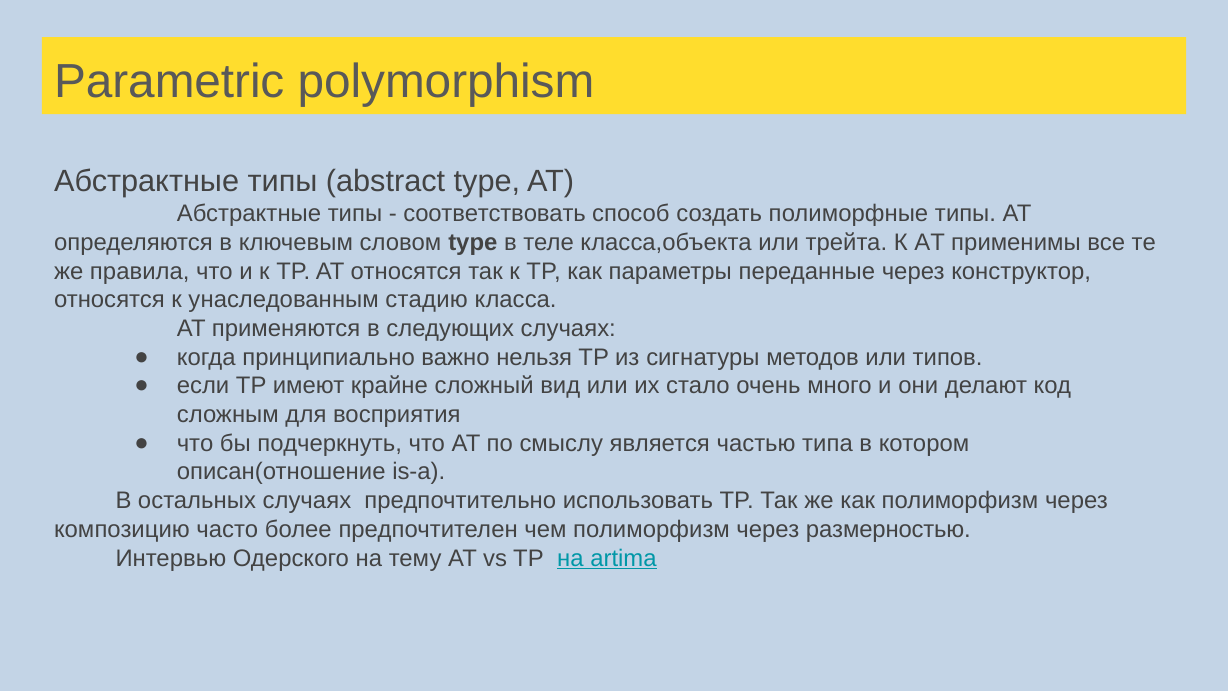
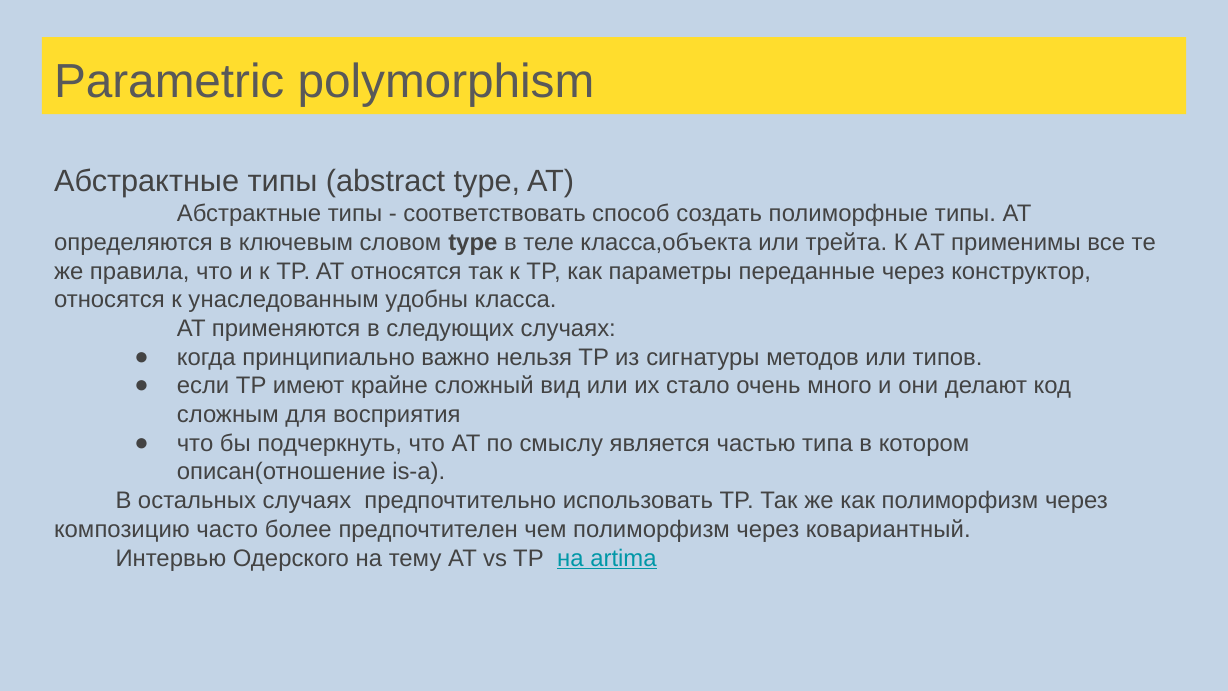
стадию: стадию -> удобны (427, 300)
размерностью: размерностью -> ковариантный (888, 529)
